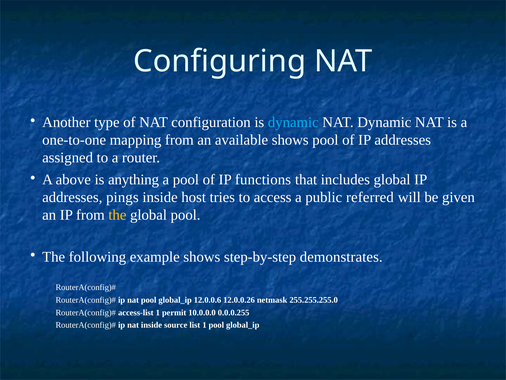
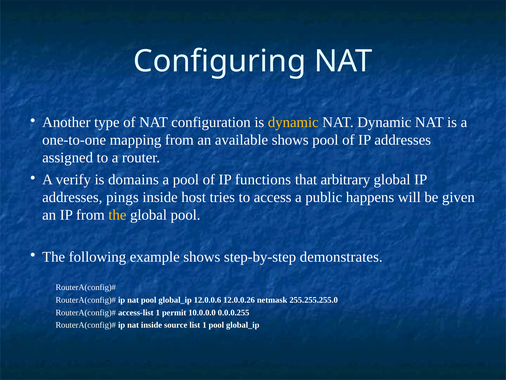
dynamic colour: light blue -> yellow (293, 122)
above: above -> verify (73, 179)
anything: anything -> domains (133, 179)
includes: includes -> arbitrary (345, 179)
referred: referred -> happens (370, 197)
